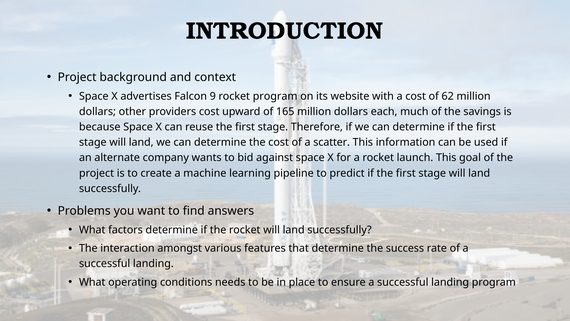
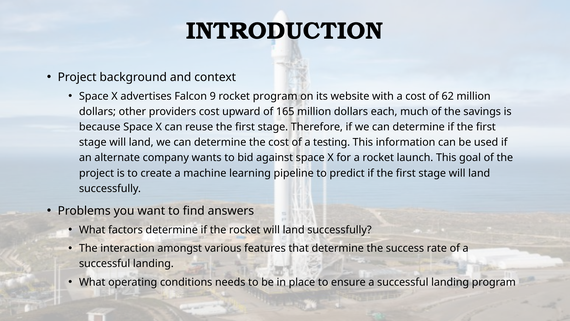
scatter: scatter -> testing (332, 142)
